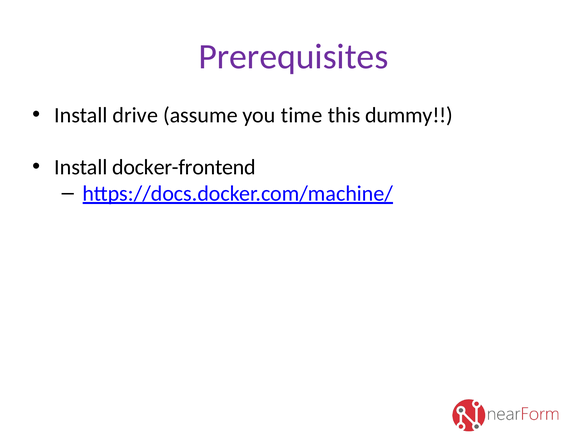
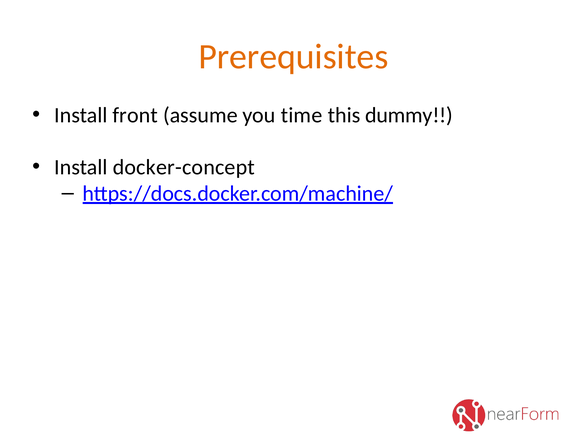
Prerequisites colour: purple -> orange (293, 57)
drive: drive -> front (135, 115)
docker-frontend: docker-frontend -> docker-concept (184, 167)
